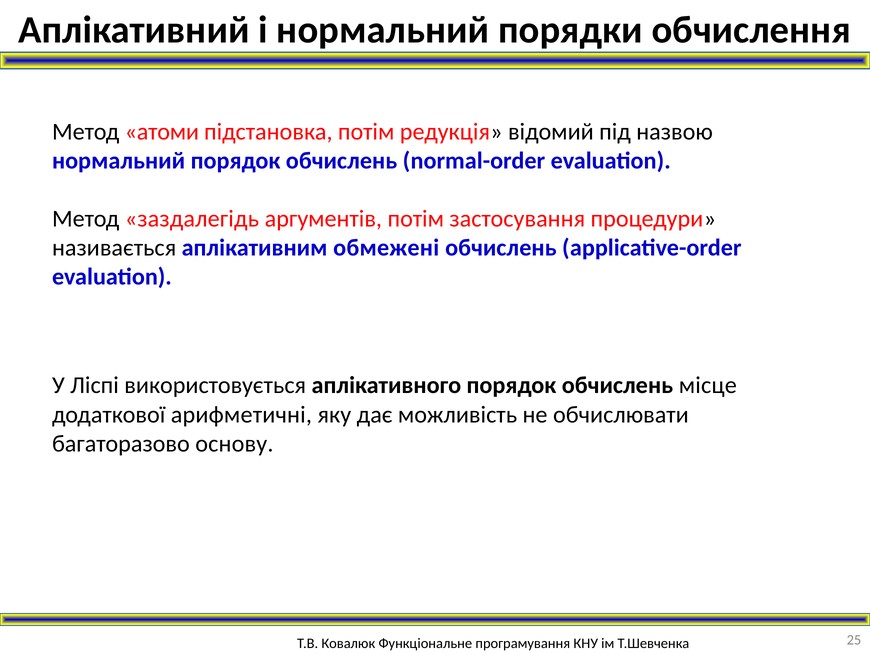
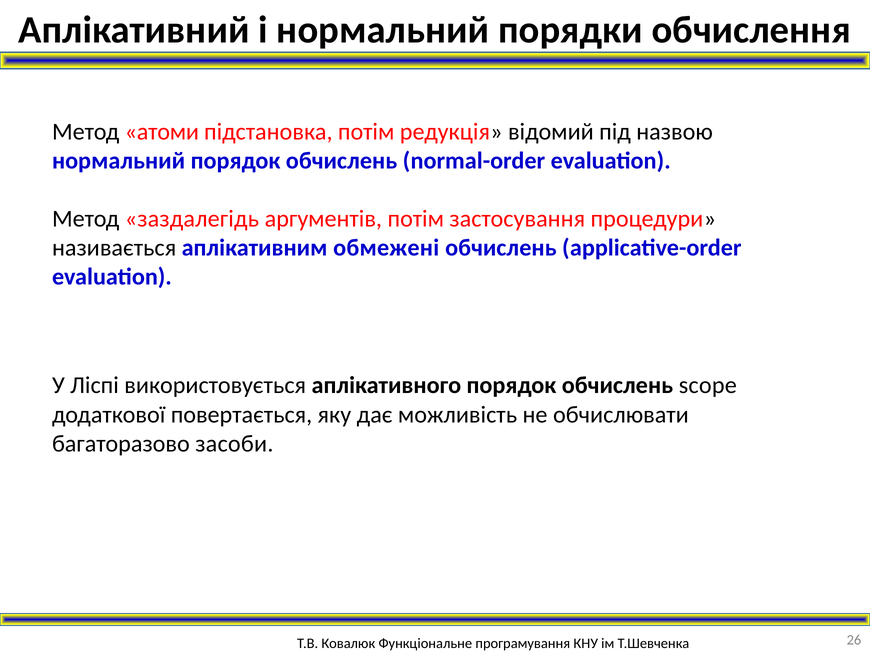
місце: місце -> scope (708, 385)
арифметичні: арифметичні -> повертається (241, 414)
основу: основу -> засоби (234, 443)
25: 25 -> 26 (854, 640)
